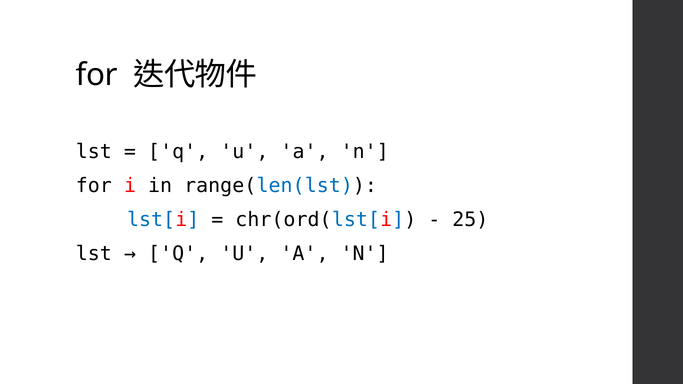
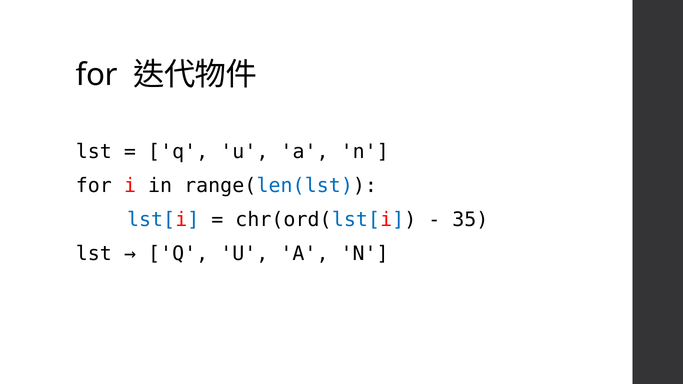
25: 25 -> 35 (470, 220)
